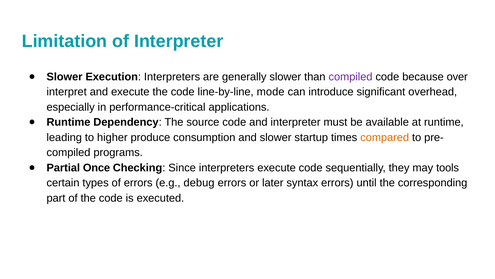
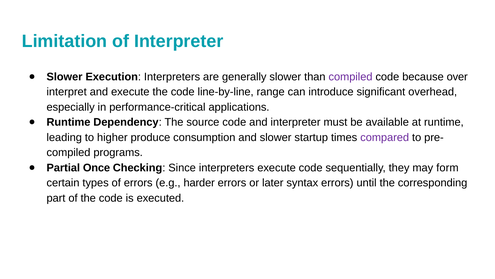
mode: mode -> range (271, 92)
compared colour: orange -> purple (385, 137)
tools: tools -> form (447, 167)
debug: debug -> harder (199, 183)
